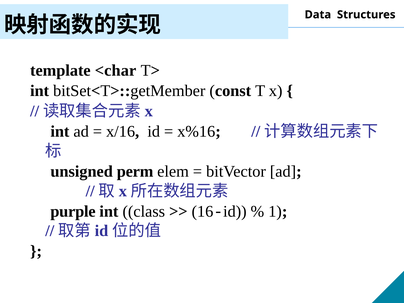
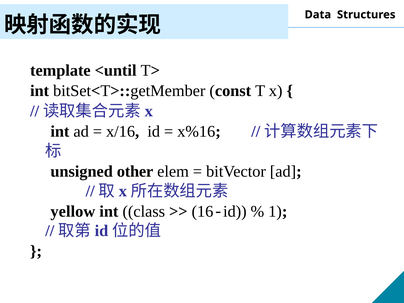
<char: <char -> <until (116, 71)
perm: perm -> other (135, 171)
purple: purple -> yellow (73, 211)
